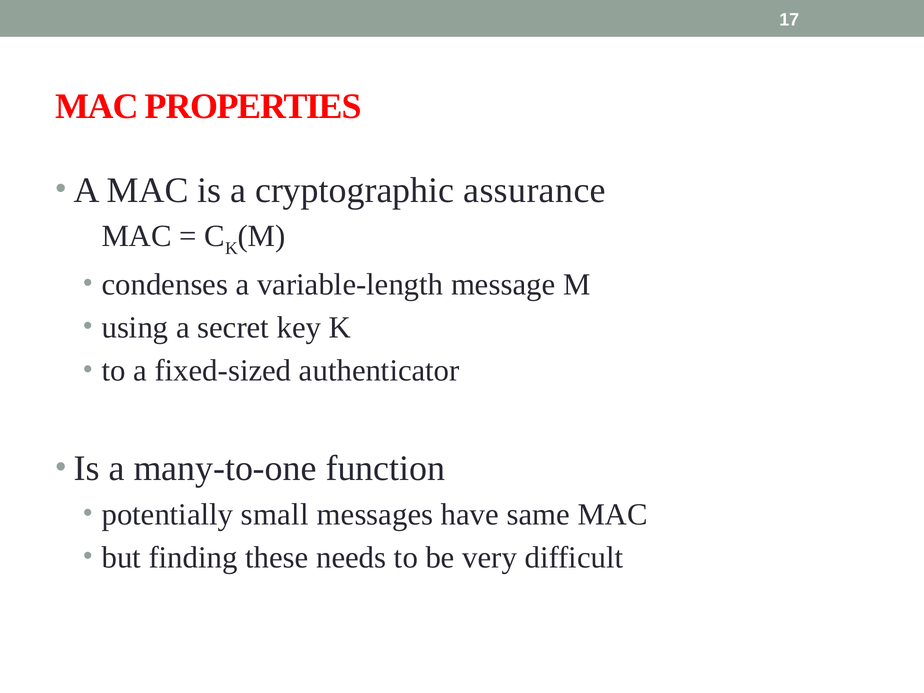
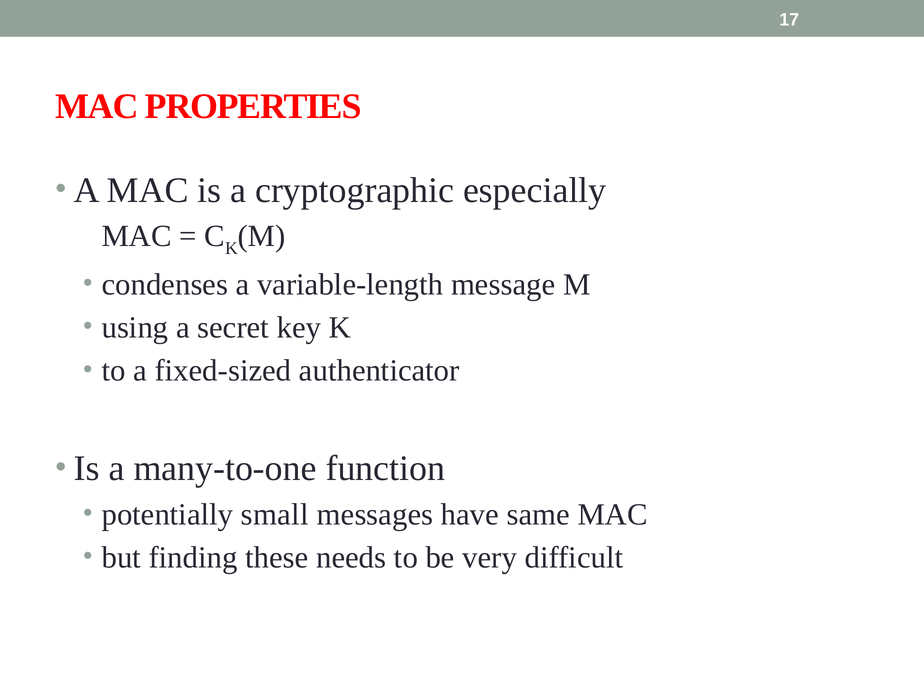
assurance: assurance -> especially (535, 190)
